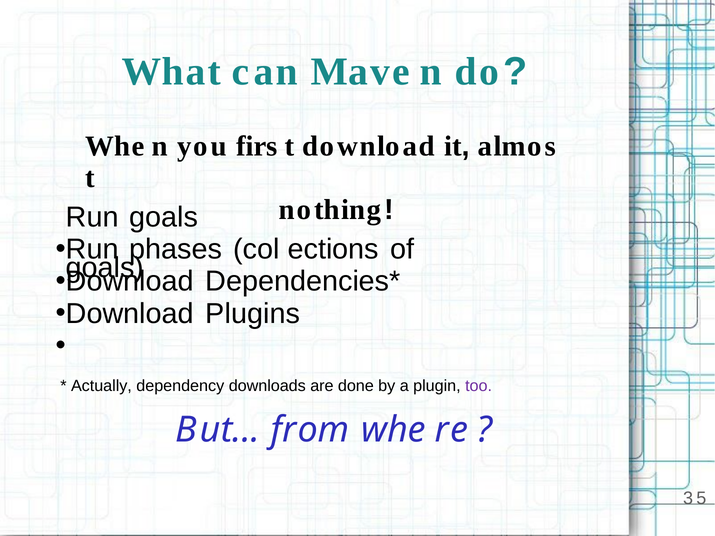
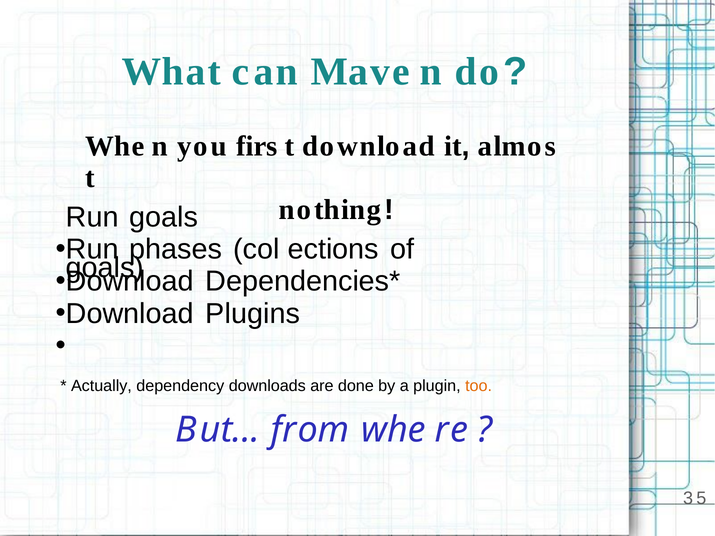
too colour: purple -> orange (479, 386)
